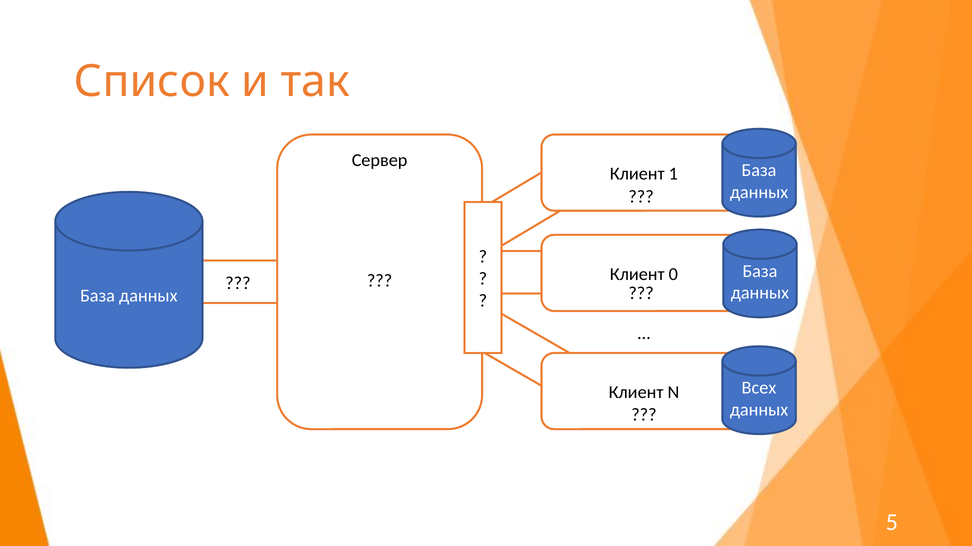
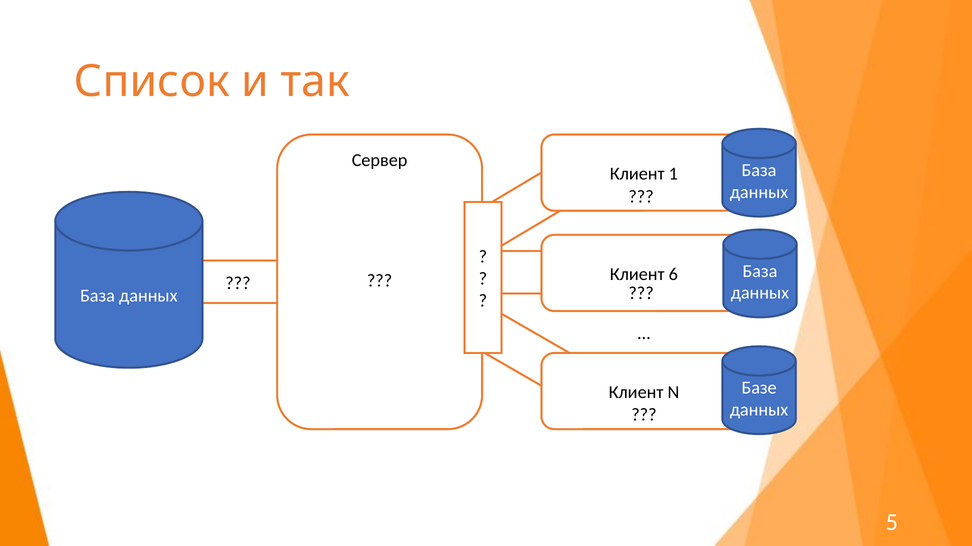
0: 0 -> 6 (673, 275)
Всех: Всех -> Базе (759, 388)
